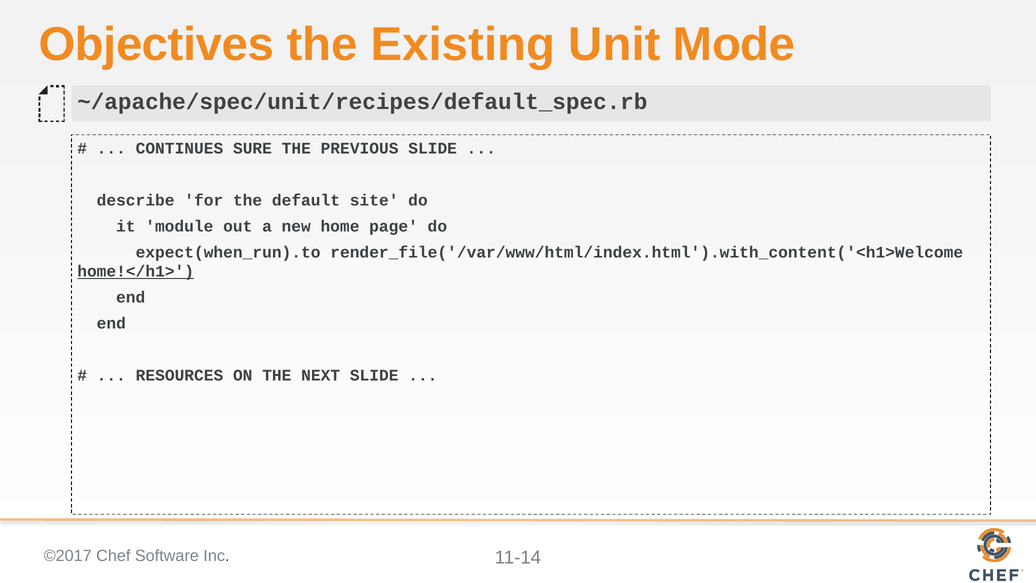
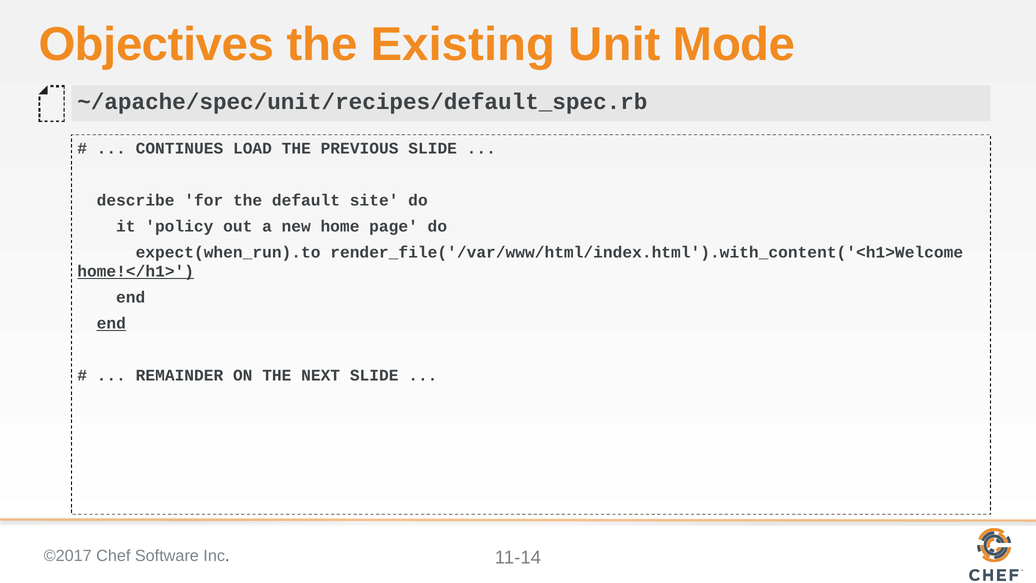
SURE: SURE -> LOAD (252, 148)
module: module -> policy (179, 226)
end underline: none -> present (111, 323)
RESOURCES: RESOURCES -> REMAINDER (179, 375)
